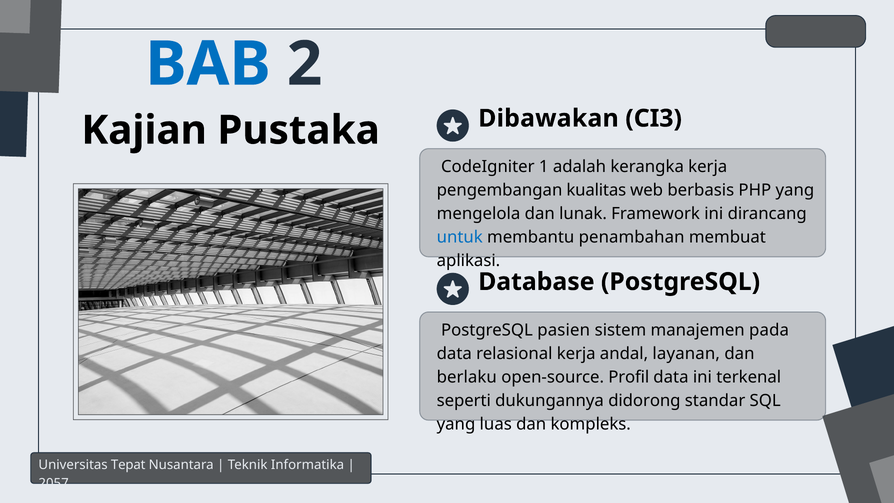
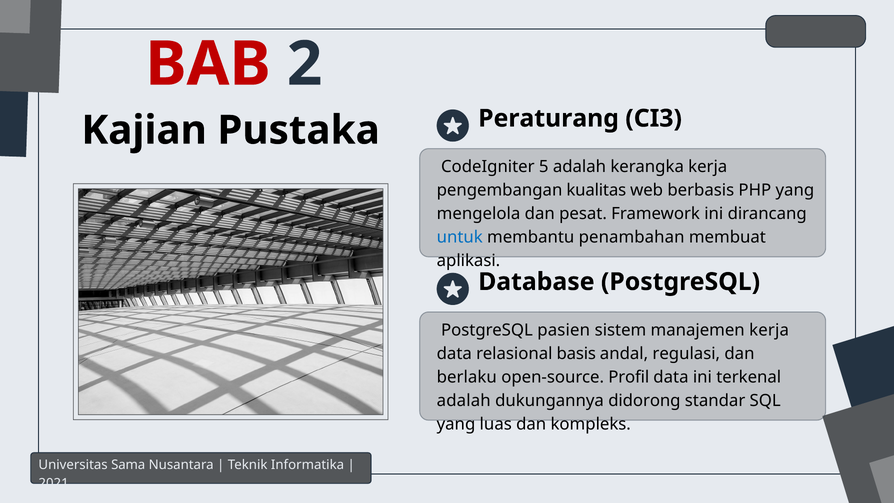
BAB colour: blue -> red (208, 64)
Dibawakan: Dibawakan -> Peraturang (549, 118)
1: 1 -> 5 (544, 167)
lunak: lunak -> pesat (583, 214)
manajemen pada: pada -> kerja (769, 330)
relasional kerja: kerja -> basis (576, 353)
layanan: layanan -> regulasi (686, 353)
seperti: seperti -> adalah (464, 400)
Tepat: Tepat -> Sama (128, 465)
2057: 2057 -> 2021 (54, 483)
